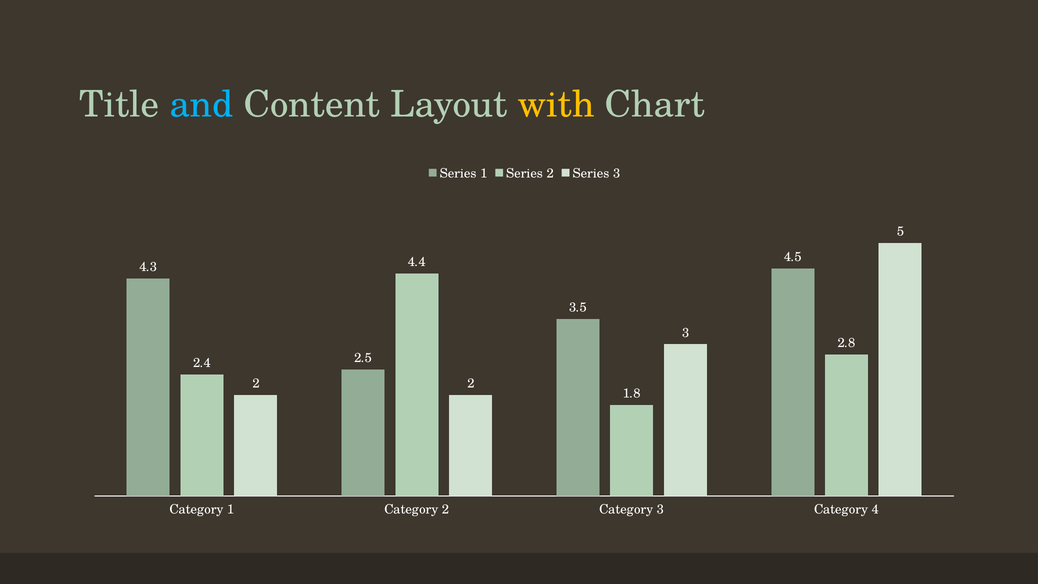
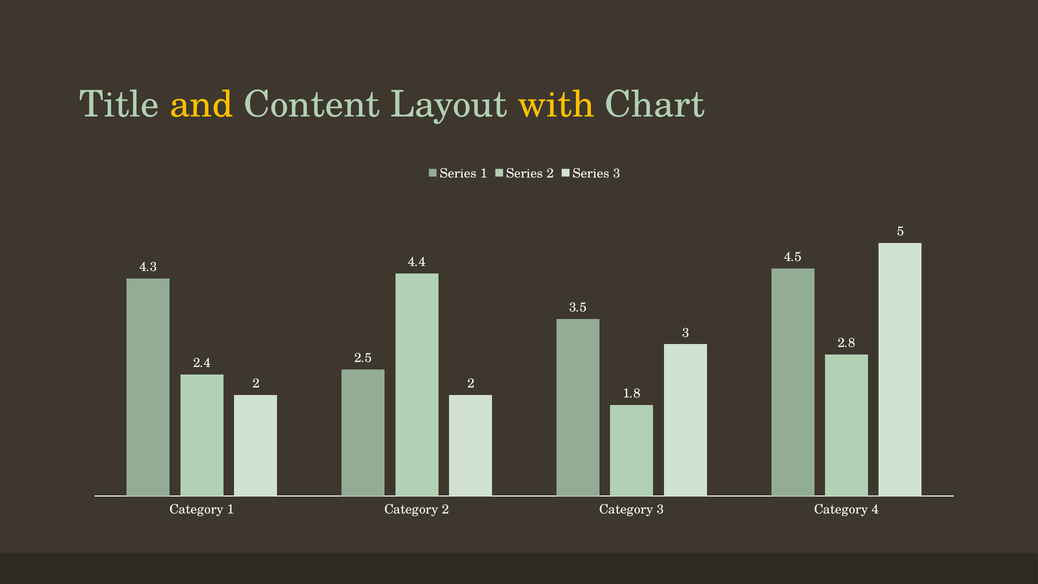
and colour: light blue -> yellow (201, 105)
